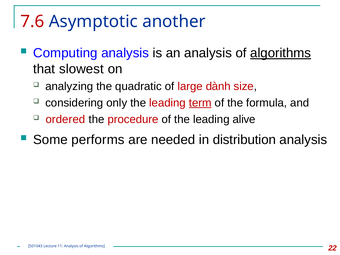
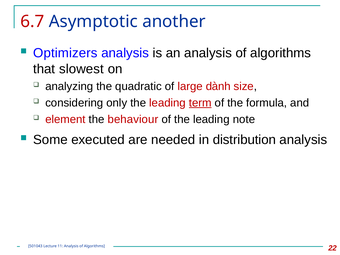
7.6: 7.6 -> 6.7 (32, 22)
Computing: Computing -> Optimizers (65, 53)
algorithms underline: present -> none (281, 53)
ordered: ordered -> element (65, 119)
procedure: procedure -> behaviour (133, 119)
alive: alive -> note (244, 119)
performs: performs -> executed (98, 140)
